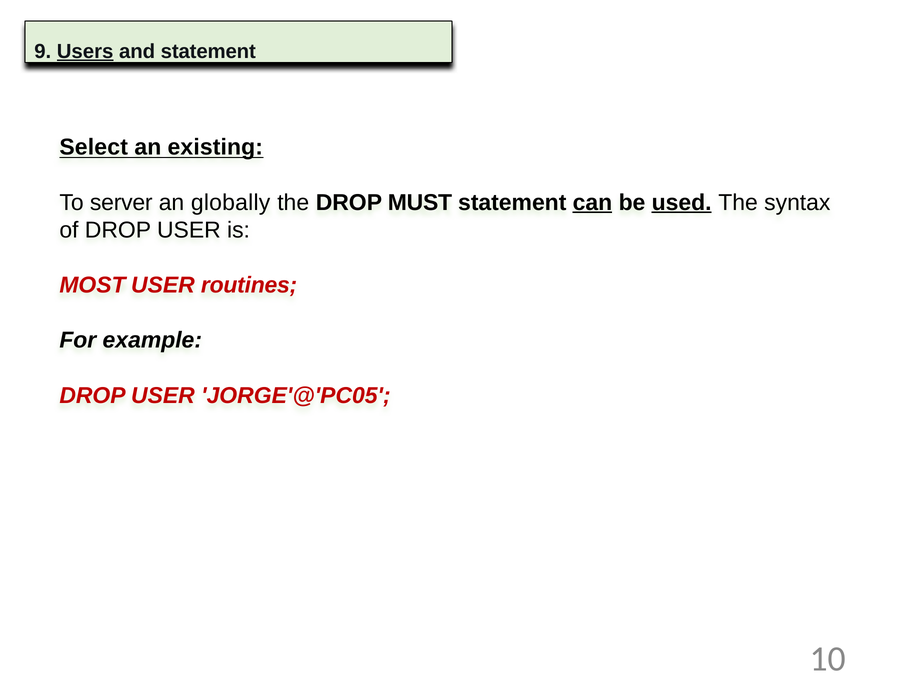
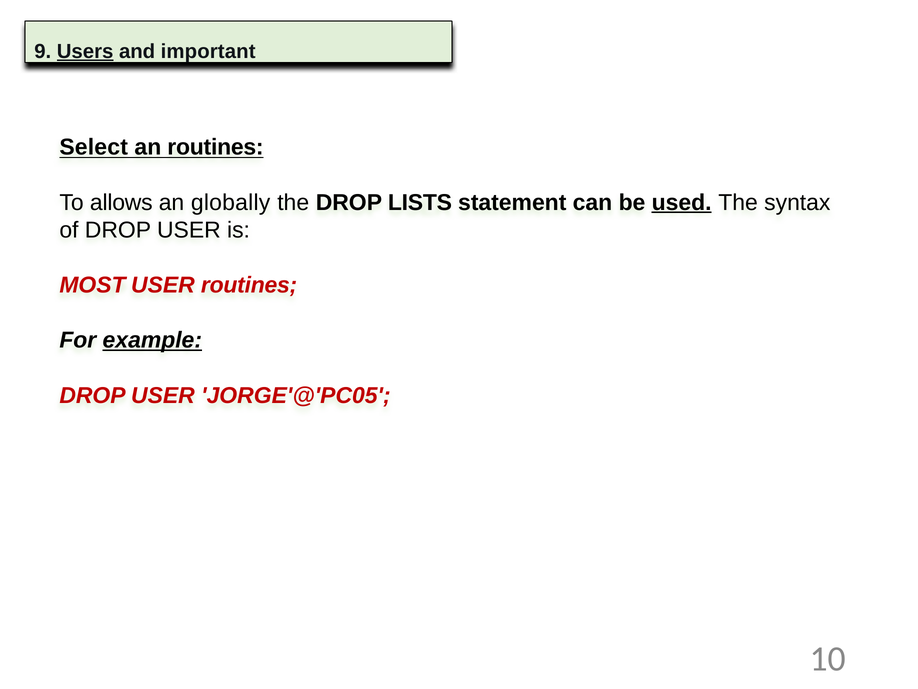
and statement: statement -> important (208, 51)
an existing: existing -> routines (215, 147)
server: server -> allows (121, 202)
MUST: MUST -> LISTS (420, 202)
can underline: present -> none (592, 202)
example underline: none -> present (152, 340)
